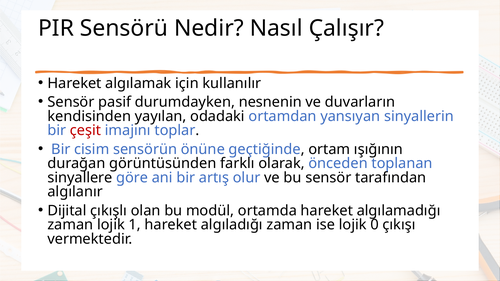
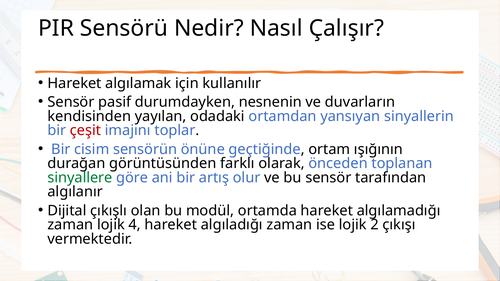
sinyallere colour: black -> green (80, 178)
1: 1 -> 4 (135, 225)
0: 0 -> 2 (375, 225)
